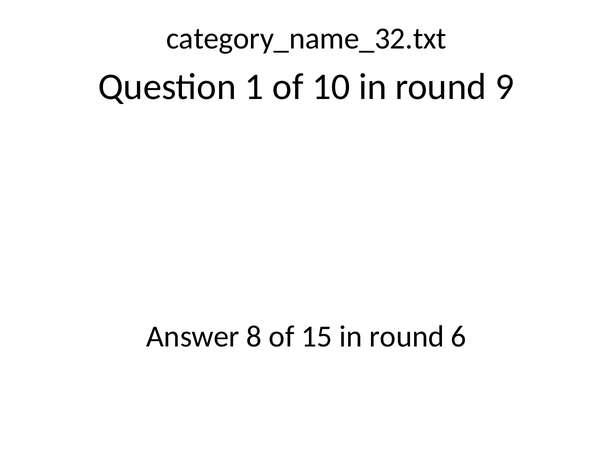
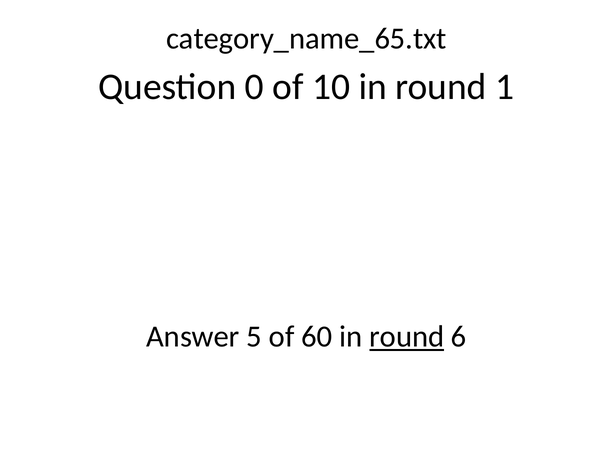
category_name_32.txt: category_name_32.txt -> category_name_65.txt (306, 39)
1: 1 -> 0 (254, 87)
9: 9 -> 1 (505, 87)
8: 8 -> 5 (254, 336)
15: 15 -> 60 (317, 336)
round underline: none -> present (407, 336)
